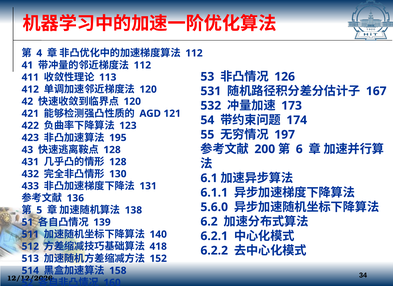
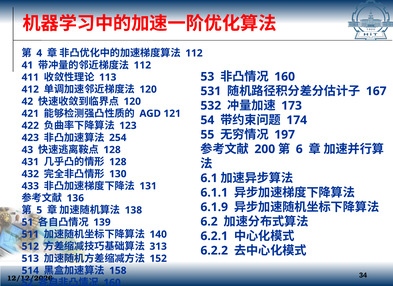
126: 126 -> 160 (285, 77)
195: 195 -> 254 (118, 138)
5.6.0: 5.6.0 -> 6.1.9 (214, 207)
418: 418 -> 313 (158, 247)
